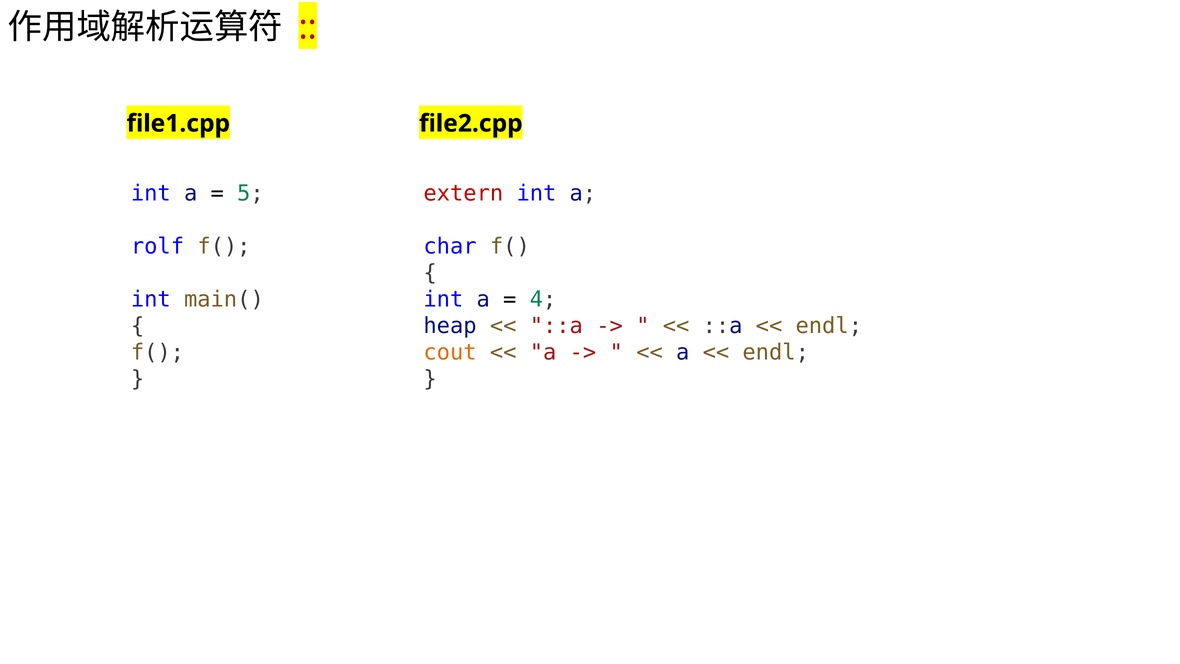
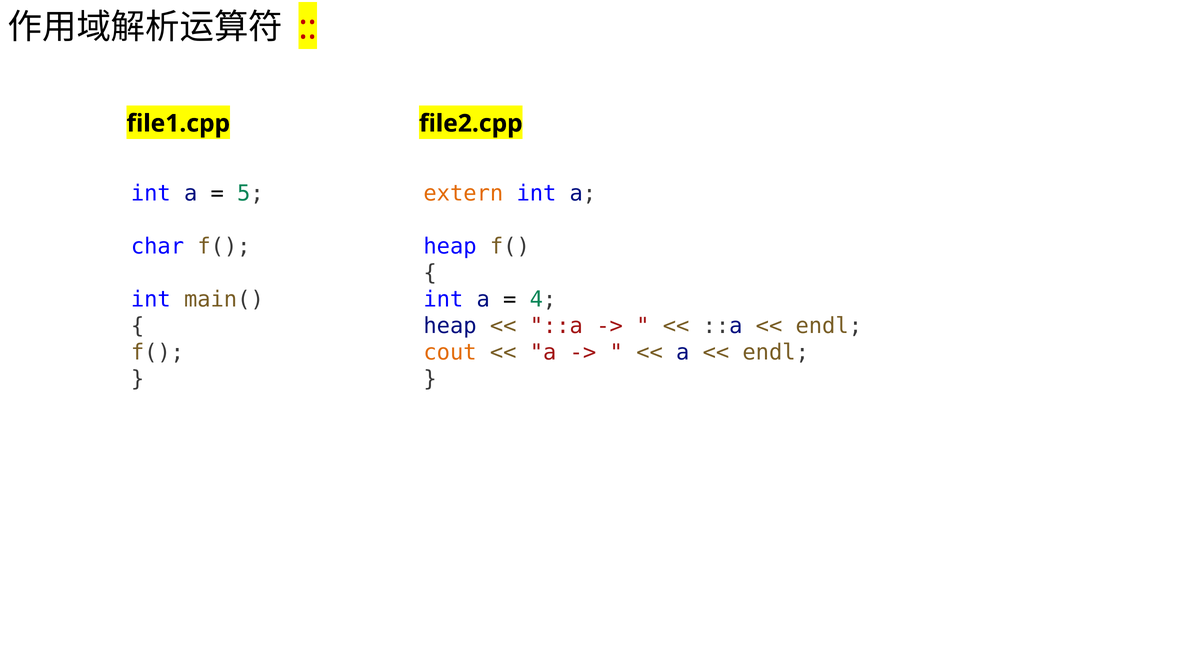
extern colour: red -> orange (463, 193)
rolf: rolf -> char (157, 246)
char: char -> heap (450, 246)
